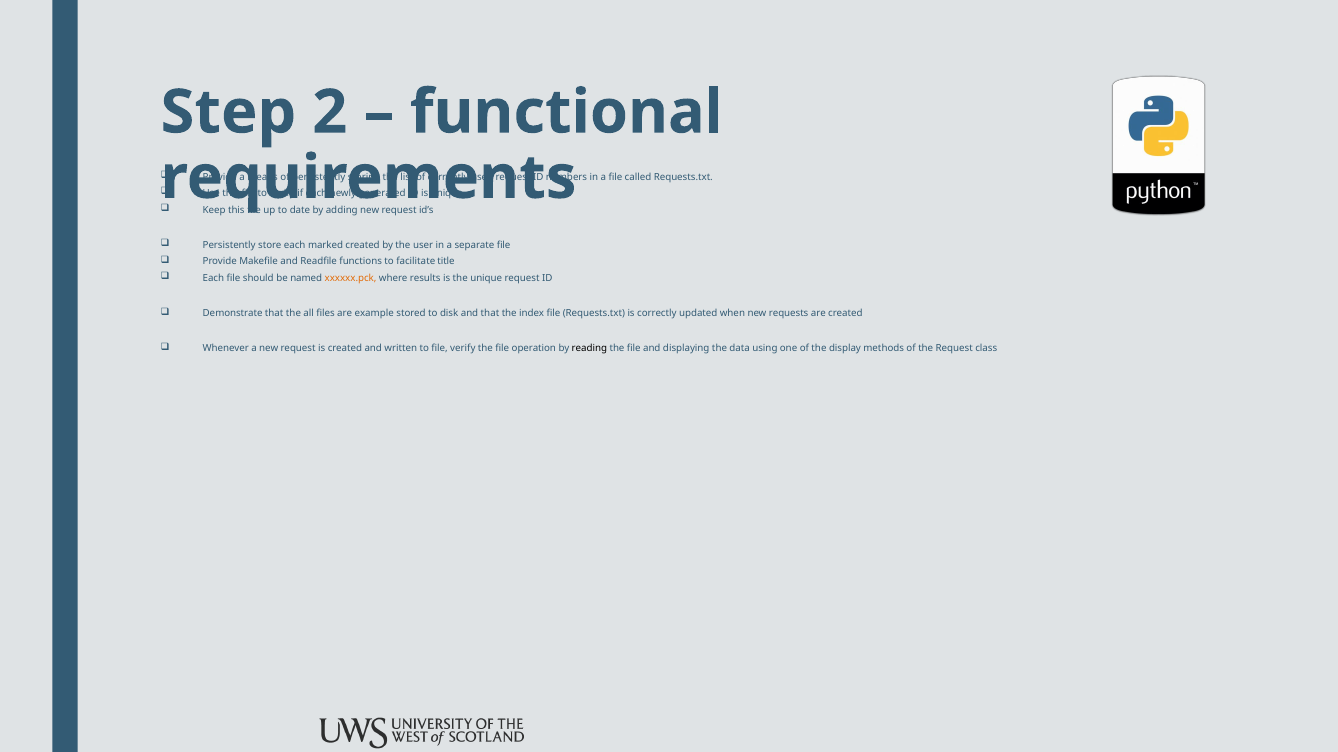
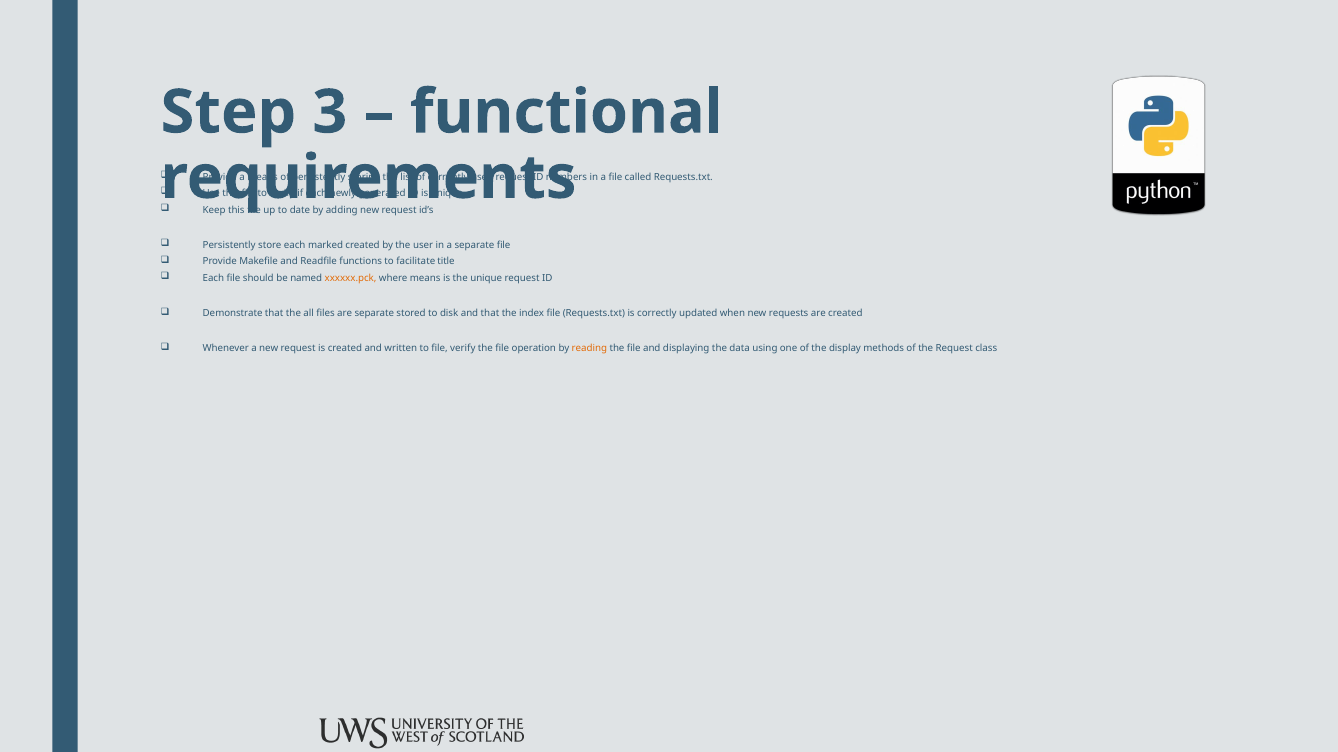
2: 2 -> 3 (330, 112)
where results: results -> means (425, 278)
are example: example -> separate (374, 314)
reading colour: black -> orange (589, 349)
